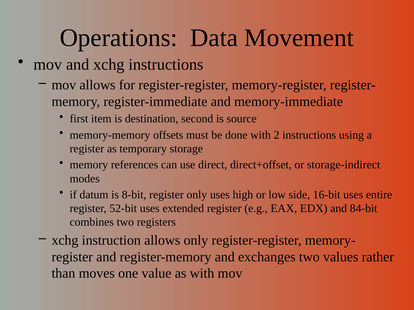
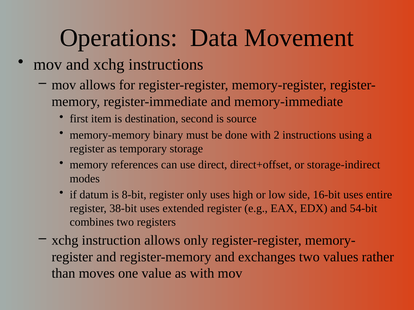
offsets: offsets -> binary (168, 135)
52-bit: 52-bit -> 38-bit (123, 209)
84-bit: 84-bit -> 54-bit (364, 209)
